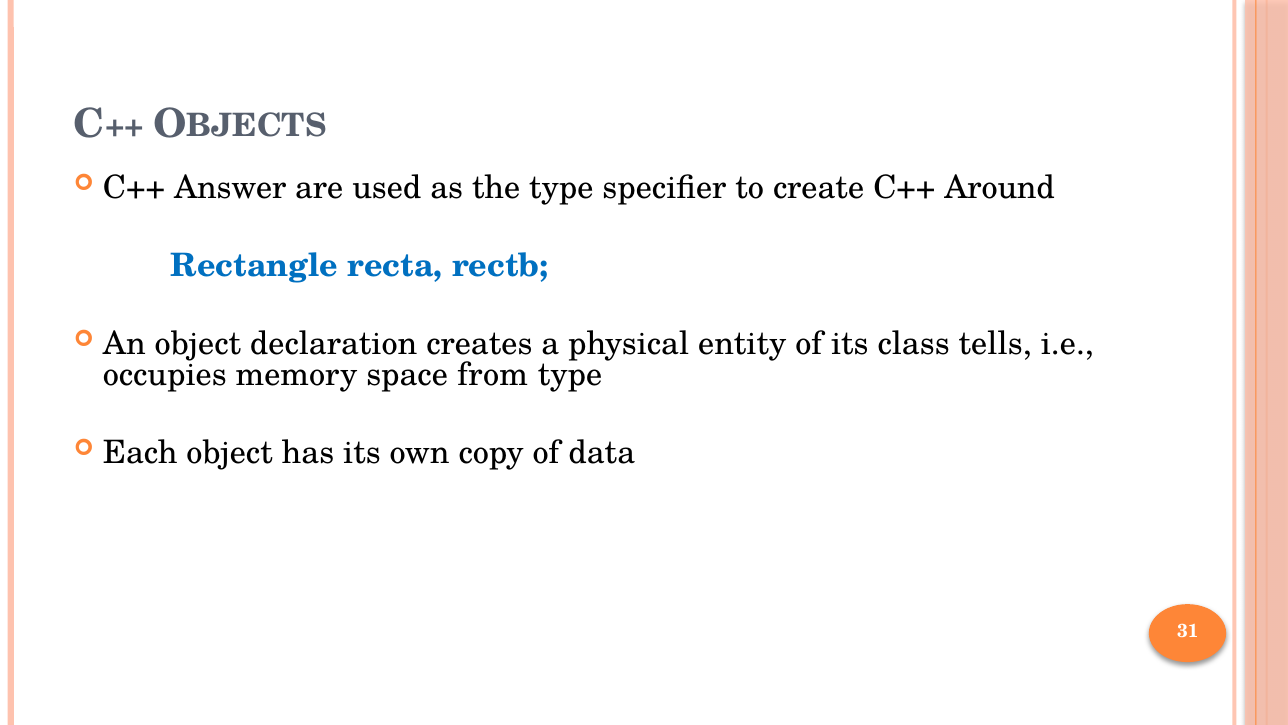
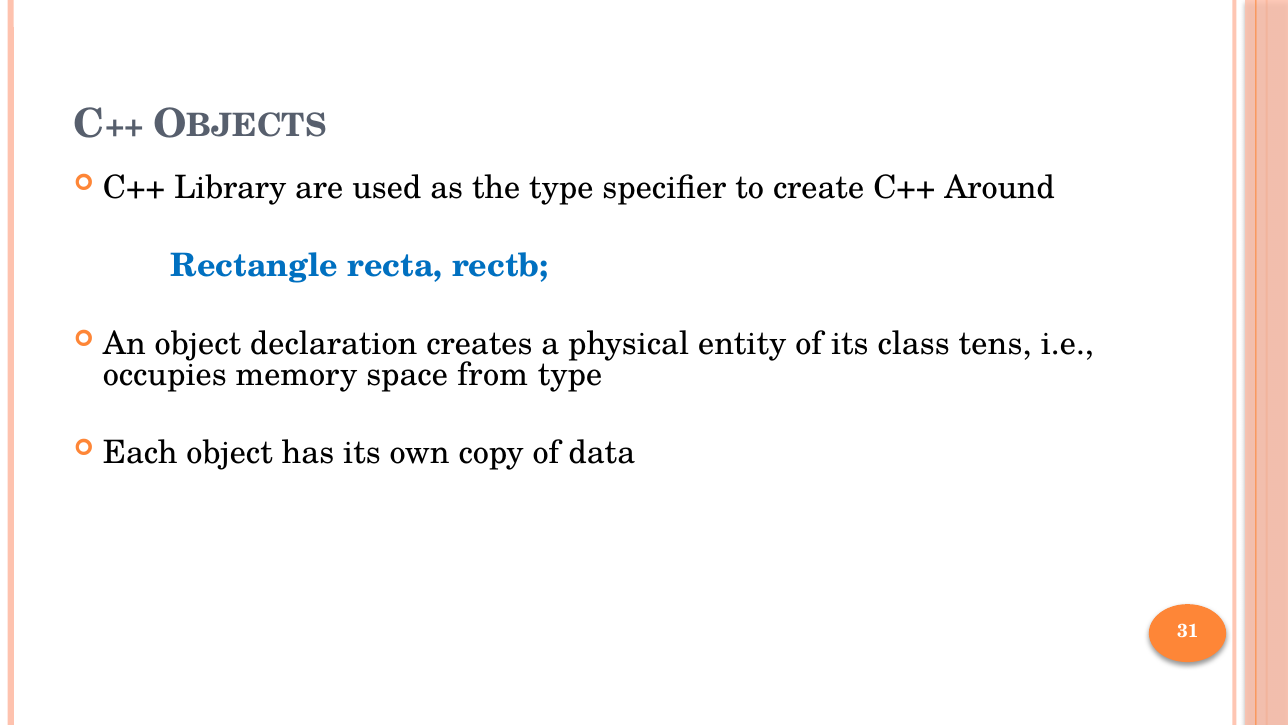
Answer: Answer -> Library (230, 188)
tells: tells -> tens (995, 344)
